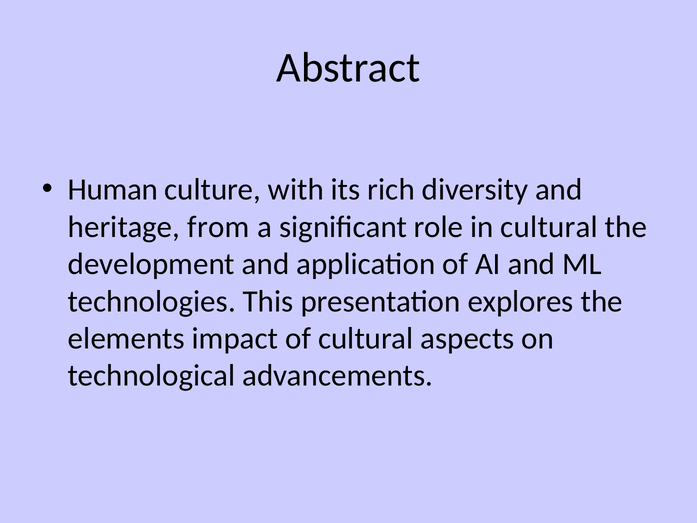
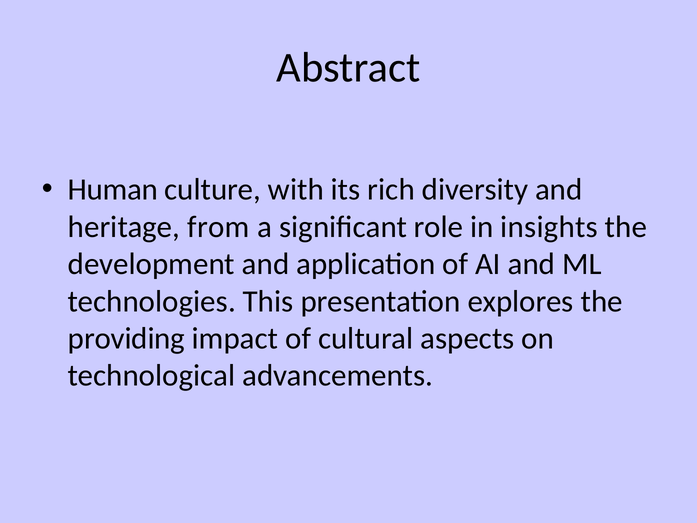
in cultural: cultural -> insights (549, 227)
elements: elements -> providing (127, 338)
